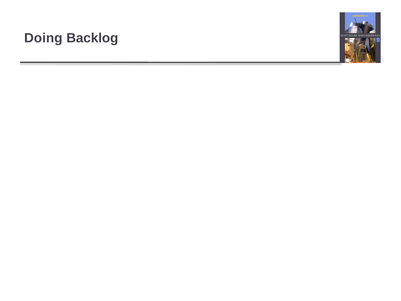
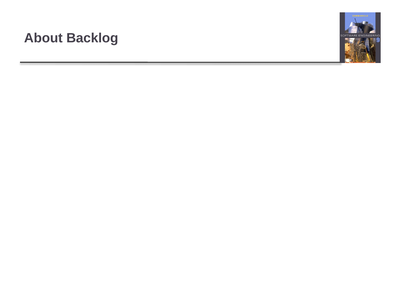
Doing: Doing -> About (43, 38)
